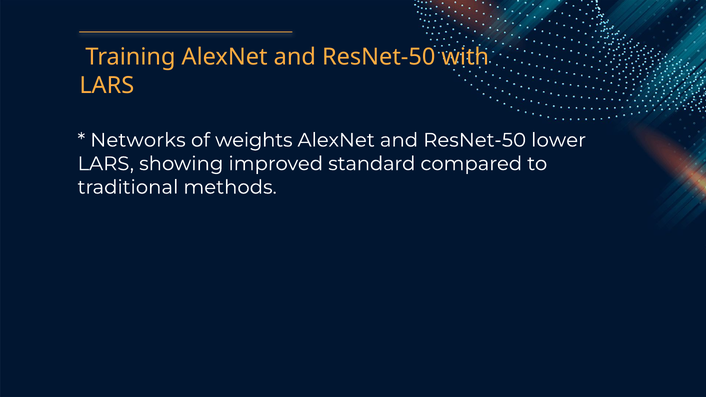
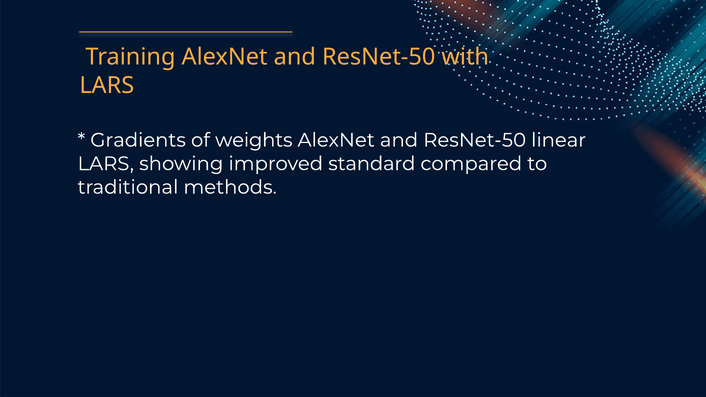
Networks: Networks -> Gradients (138, 140)
lower: lower -> linear (559, 140)
